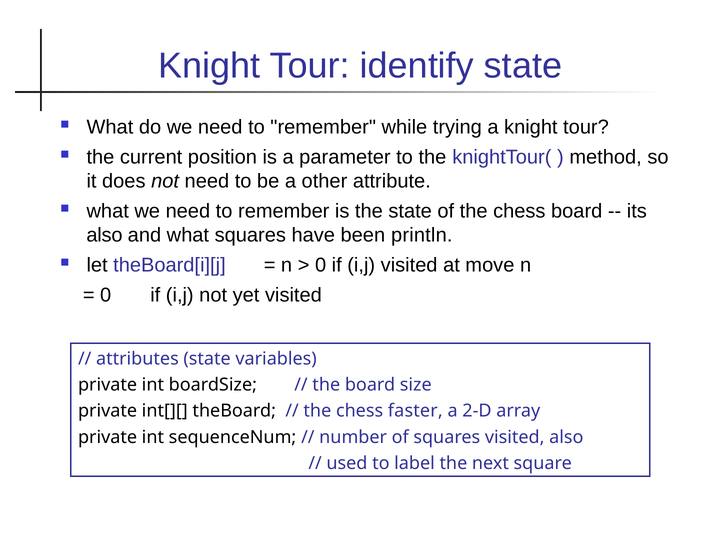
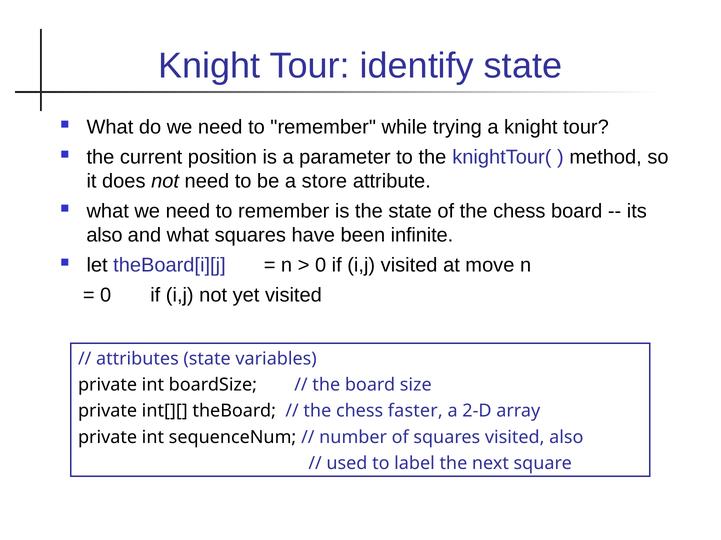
other: other -> store (324, 182)
println: println -> infinite (422, 236)
